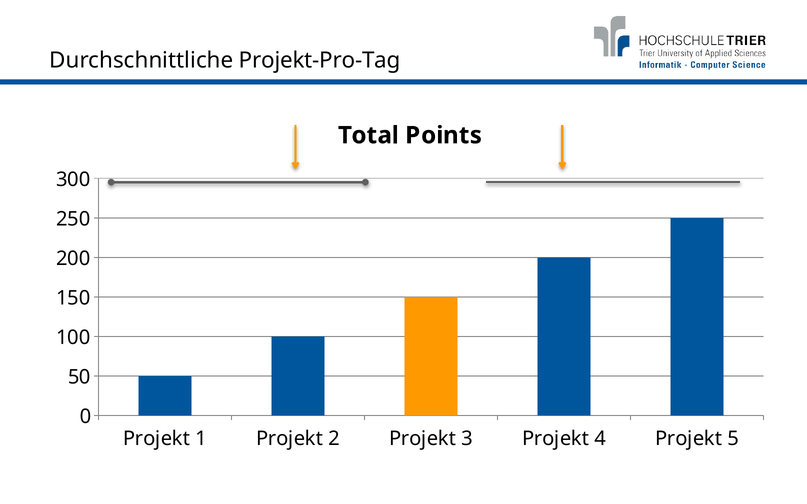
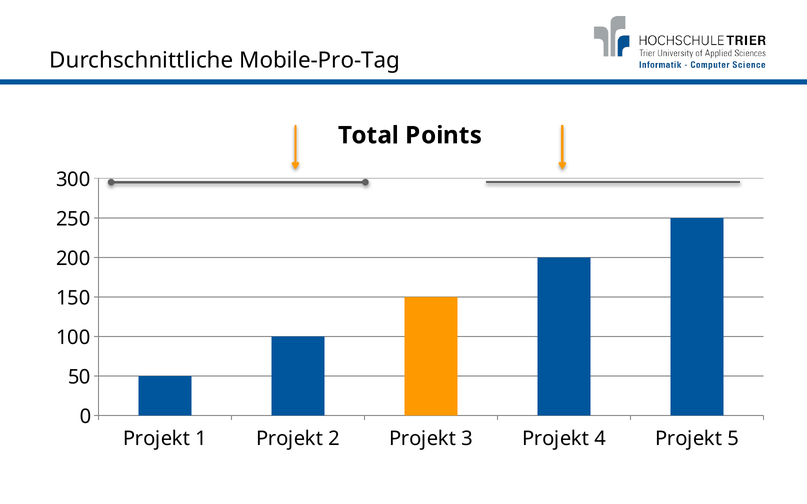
Projekt-Pro-Tag: Projekt-Pro-Tag -> Mobile-Pro-Tag (320, 60)
